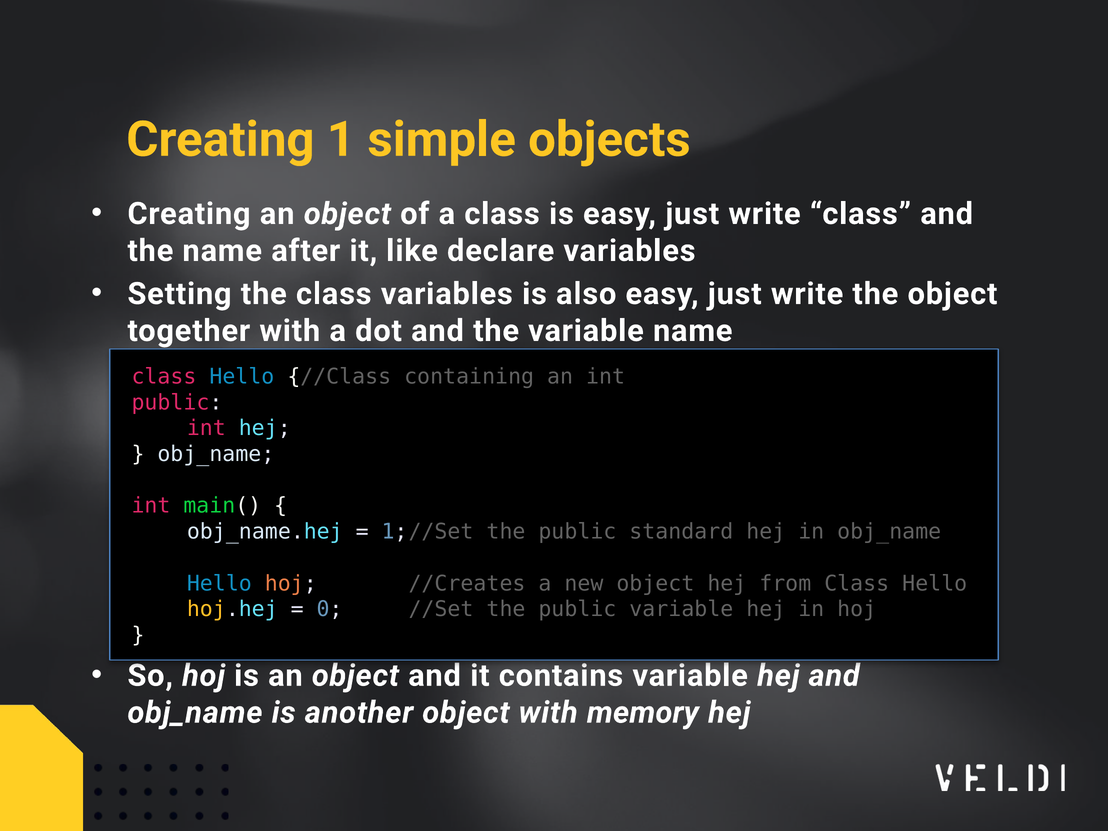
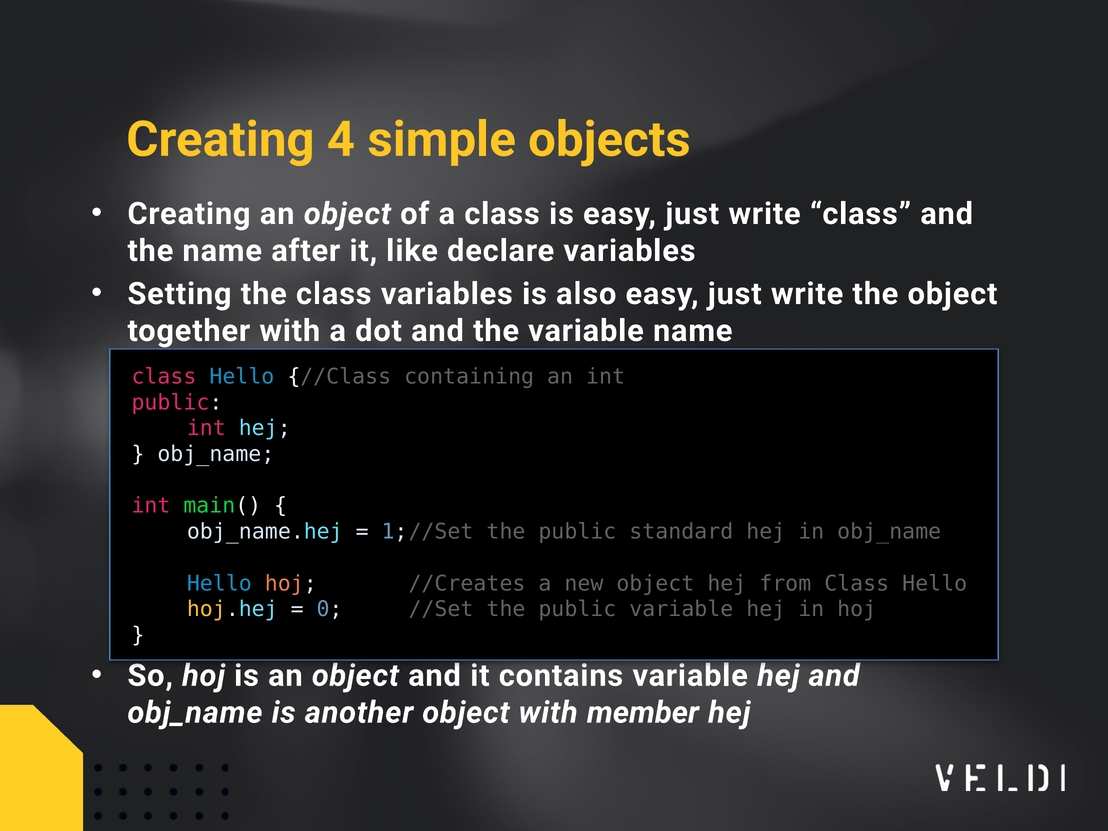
1: 1 -> 4 (341, 140)
memory: memory -> member (643, 713)
